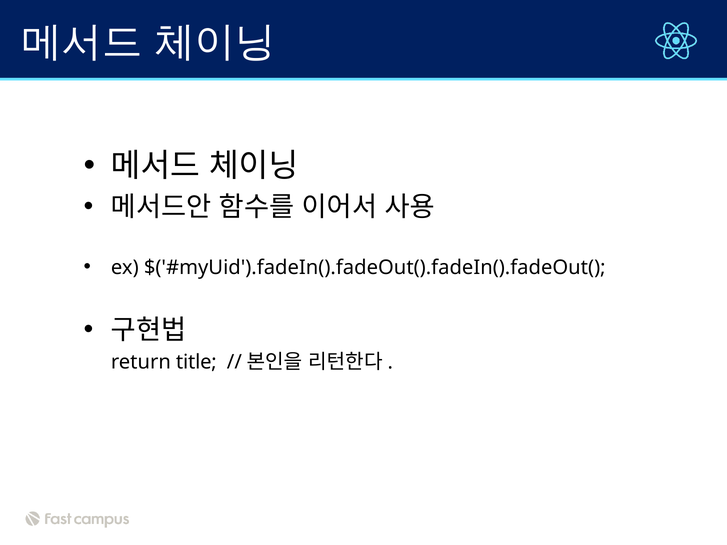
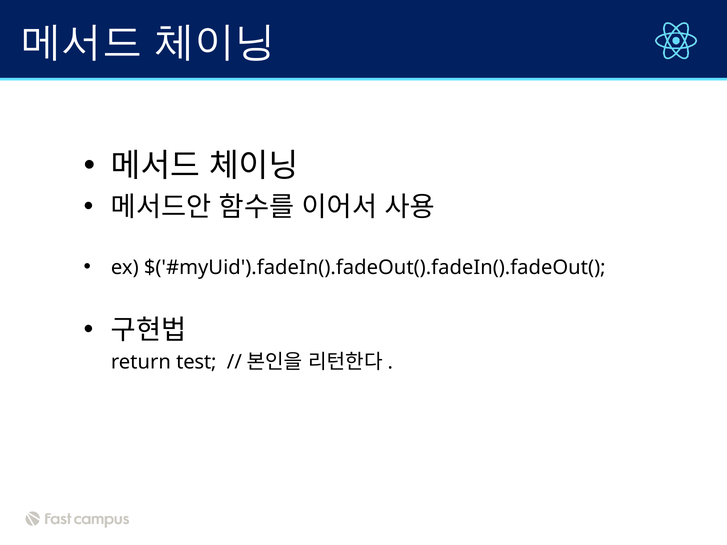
title: title -> test (196, 362)
